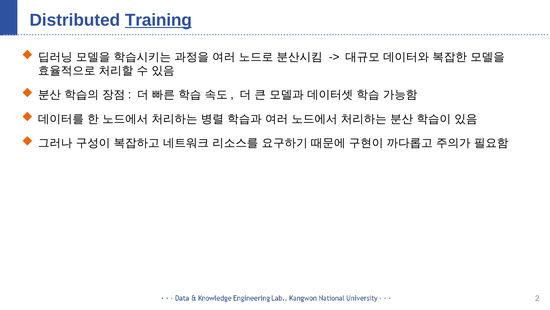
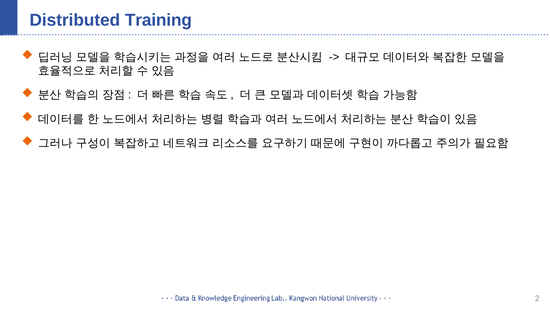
Training underline: present -> none (158, 20)
